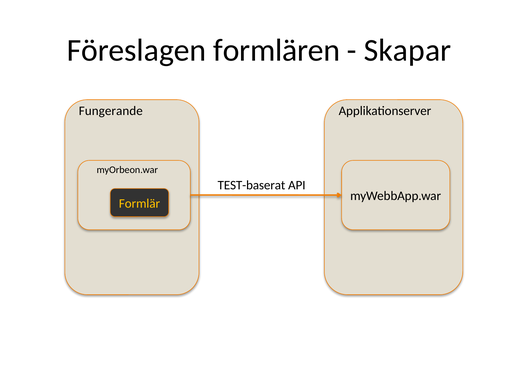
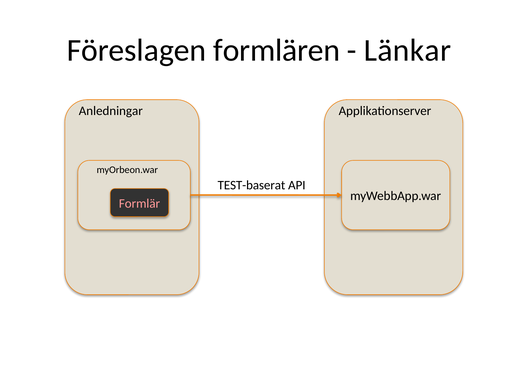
Skapar: Skapar -> Länkar (407, 50)
Fungerande: Fungerande -> Anledningar (111, 111)
Formlär colour: yellow -> pink (139, 203)
